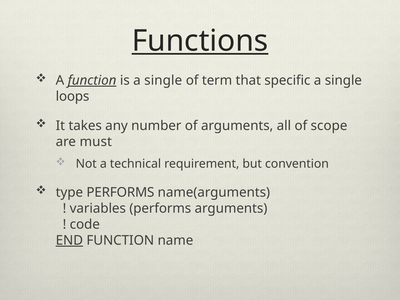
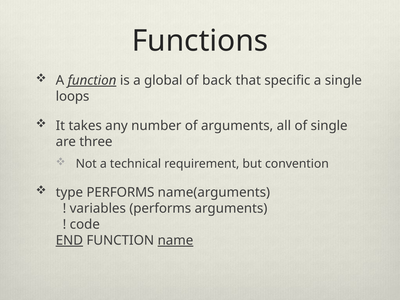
Functions underline: present -> none (200, 41)
is a single: single -> global (163, 80)
term: term -> back (217, 80)
of scope: scope -> single (329, 126)
must: must -> three (96, 142)
name underline: none -> present (175, 240)
